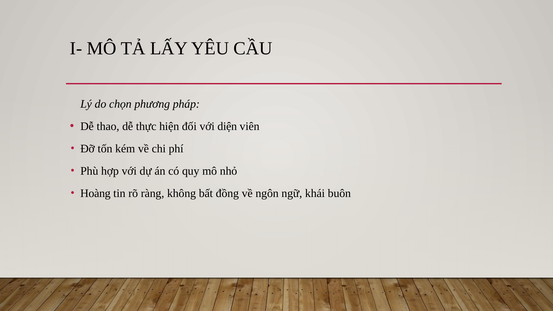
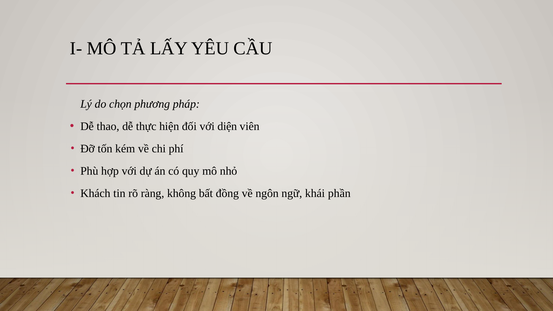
Hoàng: Hoàng -> Khách (95, 193)
buôn: buôn -> phần (339, 193)
